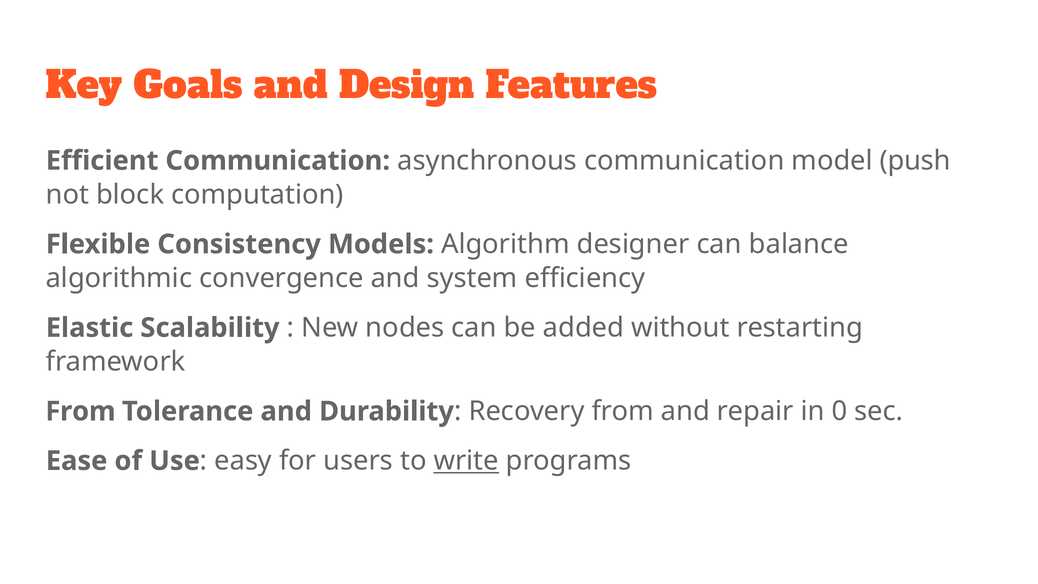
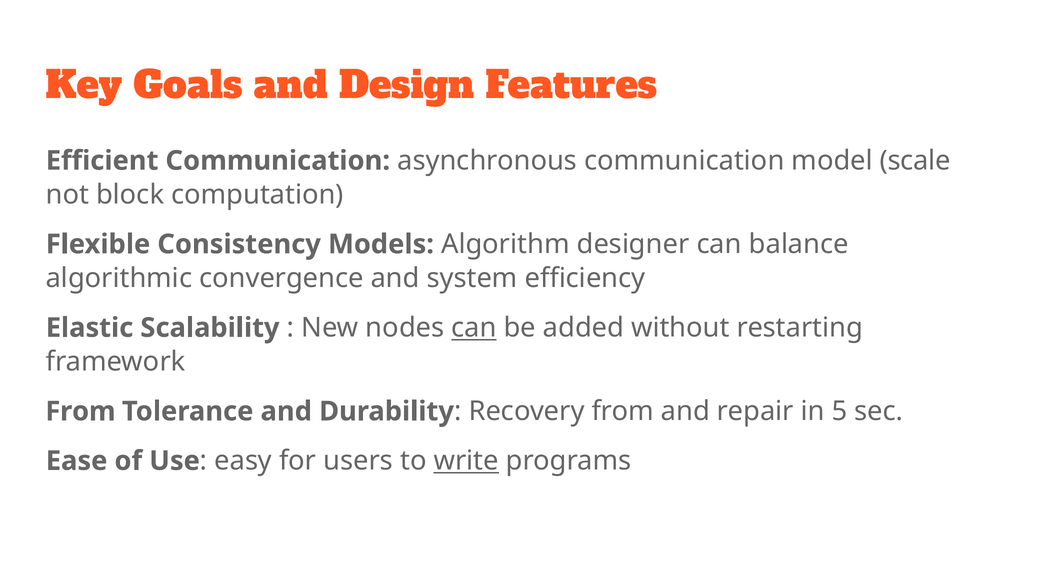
push: push -> scale (915, 161)
can underline: none -> present (474, 328)
0: 0 -> 5 (840, 411)
